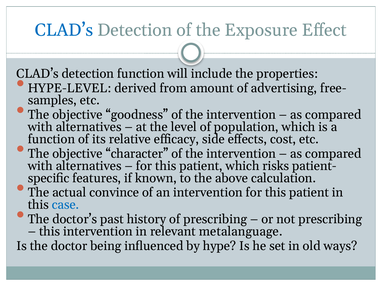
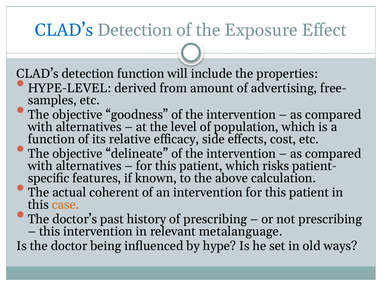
character: character -> delineate (137, 154)
convince: convince -> coherent (114, 193)
case colour: blue -> orange (66, 205)
